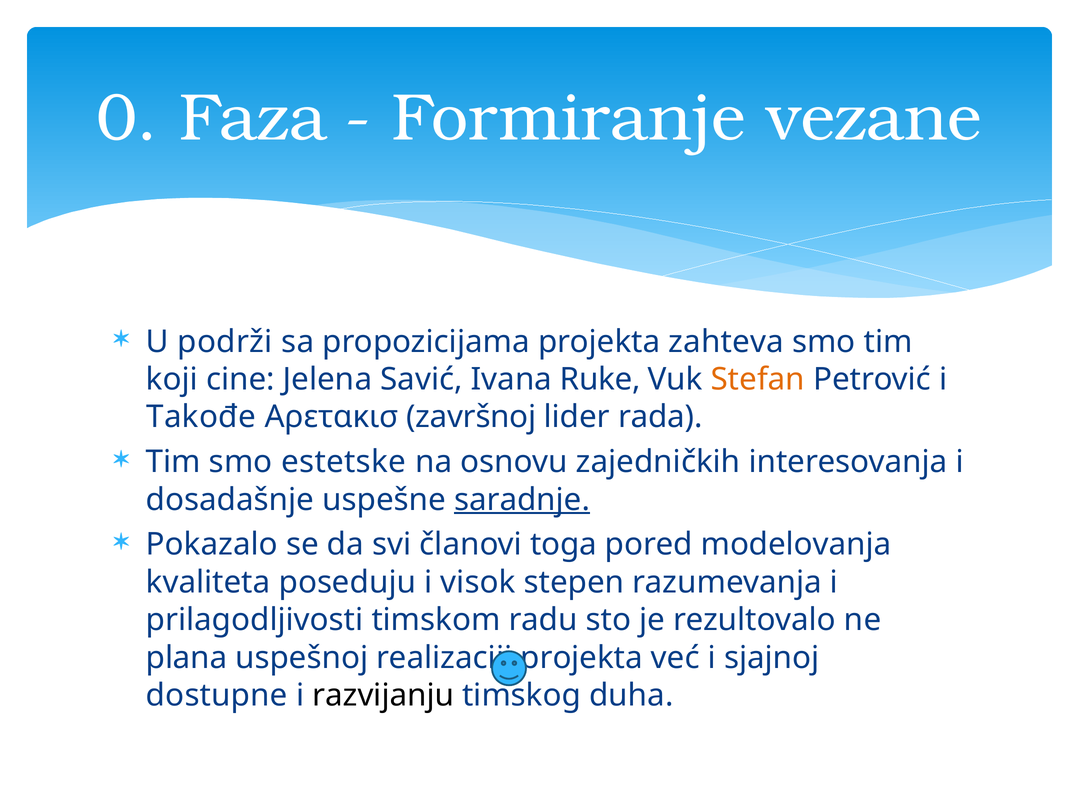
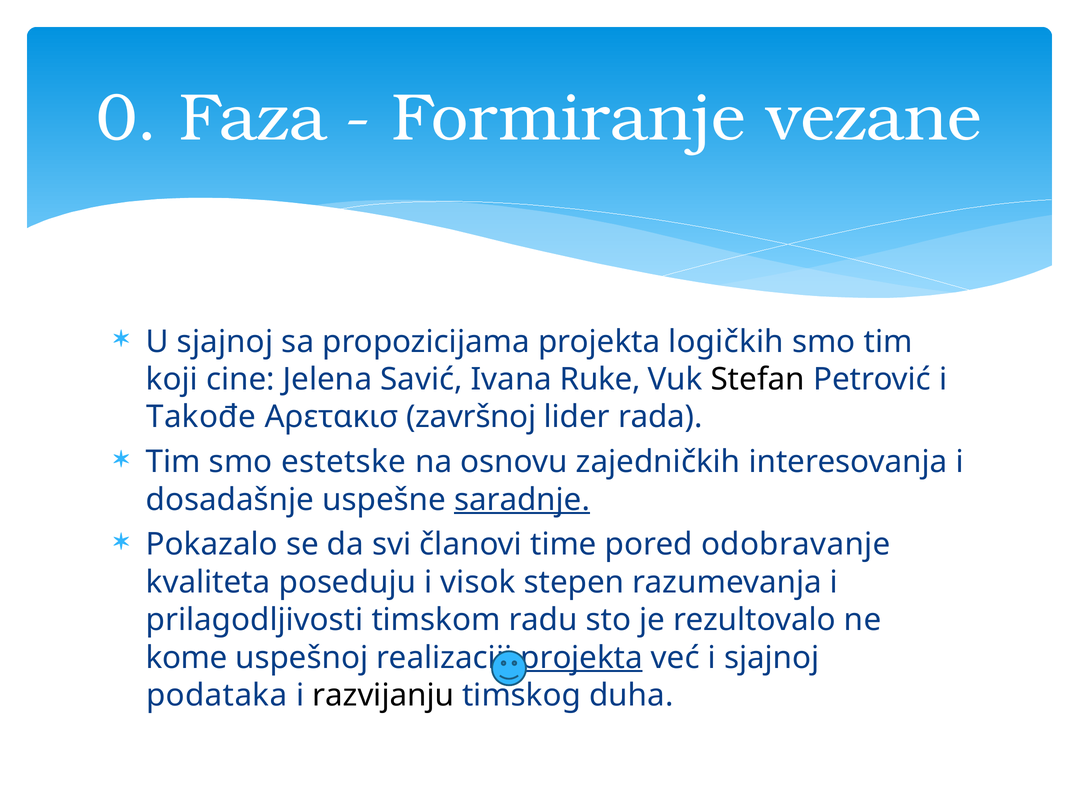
U podrži: podrži -> sjajnoj (225, 342)
zahteva: zahteva -> logičkih (726, 342)
Stefan colour: orange -> black (758, 380)
toga: toga -> time (563, 545)
modelovanja: modelovanja -> odobravanje (796, 545)
plana: plana -> kome (187, 658)
projekta underline: none -> present (582, 658)
dostupne: dostupne -> podataka (217, 696)
